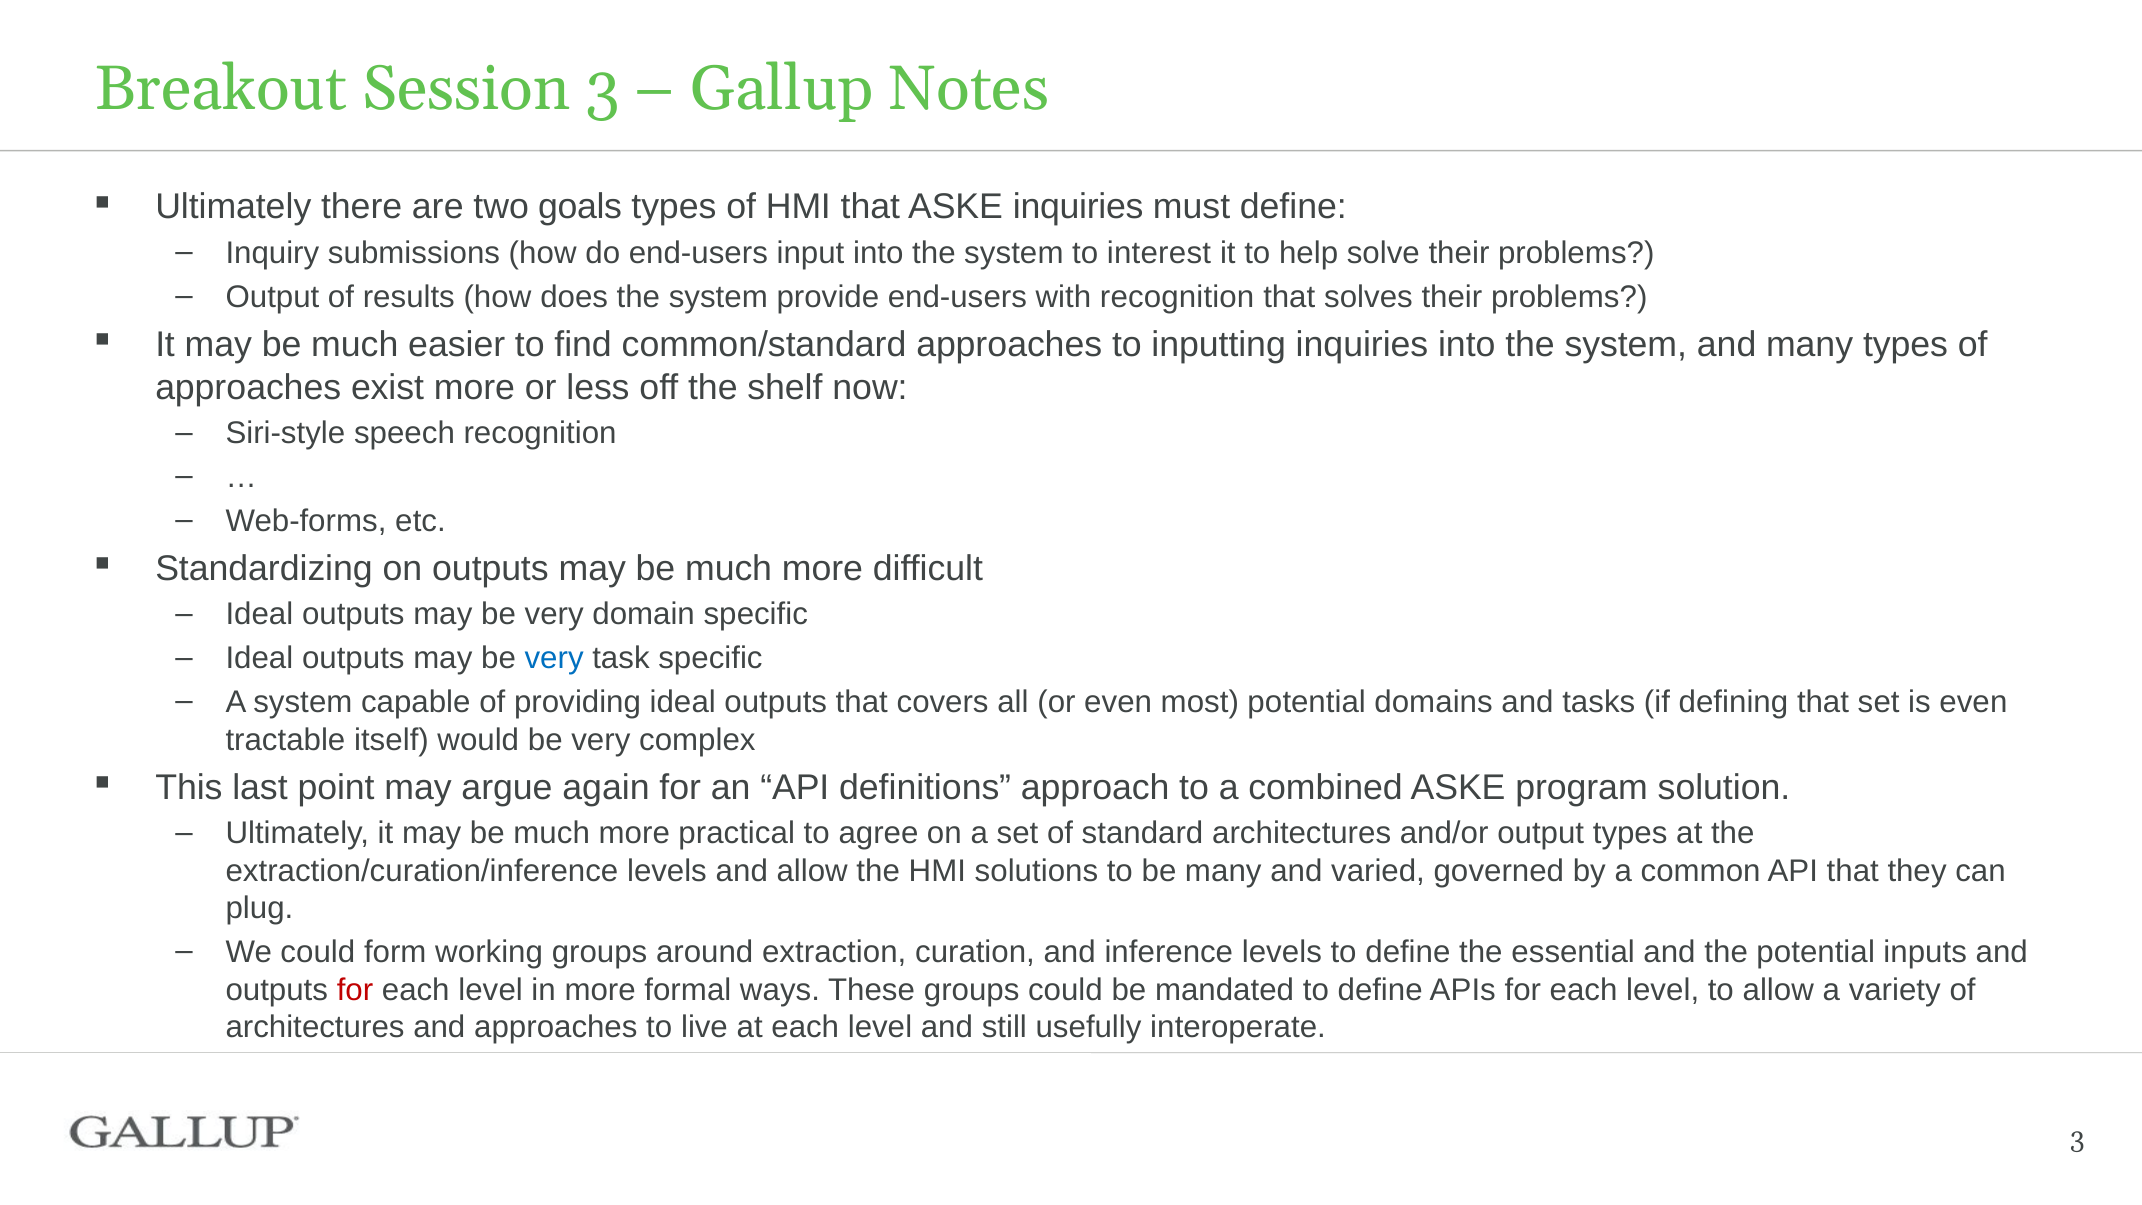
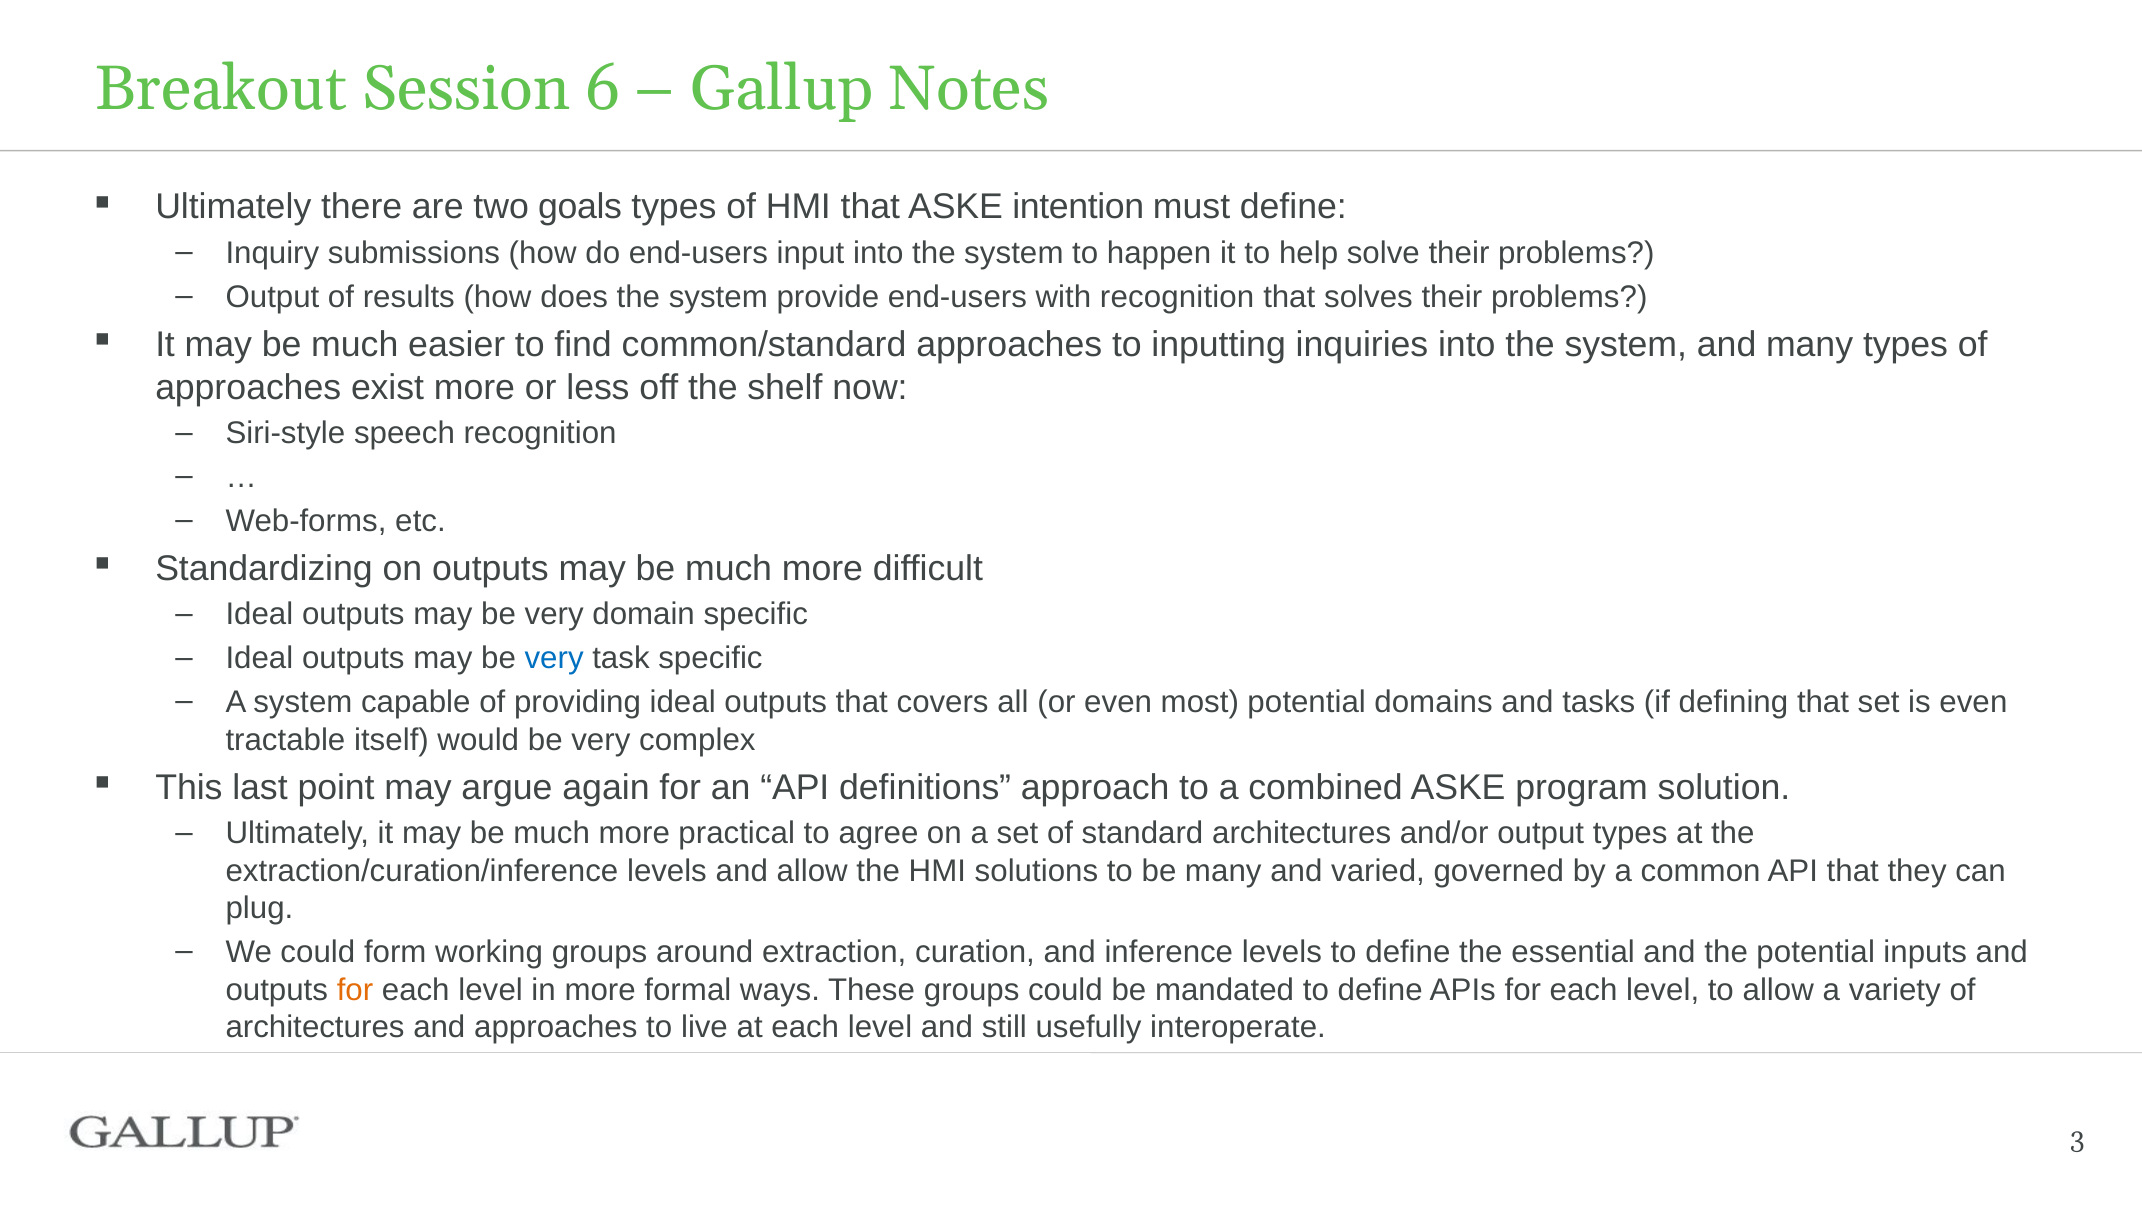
Session 3: 3 -> 6 (603, 89)
ASKE inquiries: inquiries -> intention (1078, 207)
interest: interest -> happen (1159, 253)
for colour: red -> orange (355, 990)
